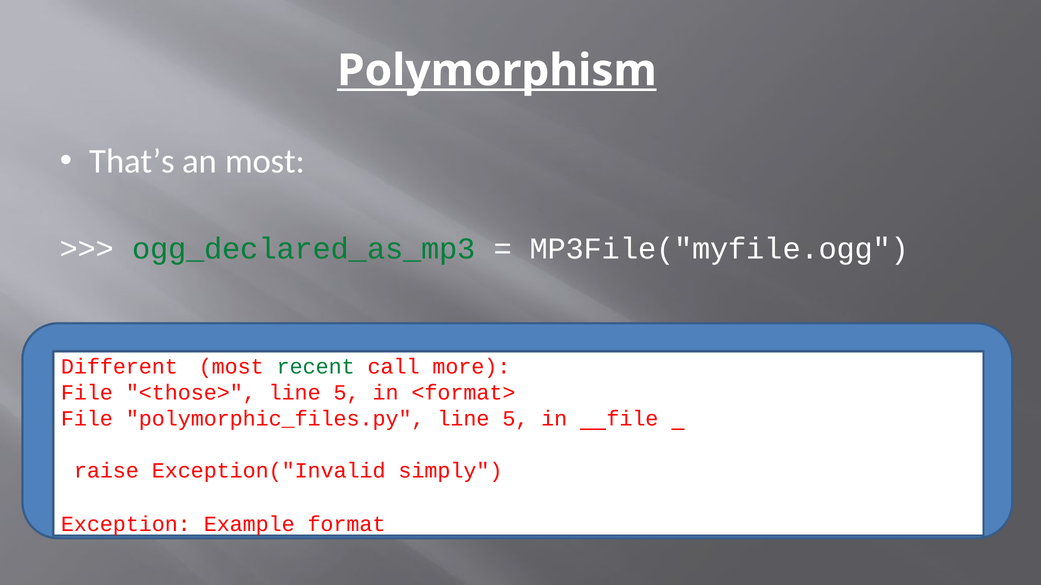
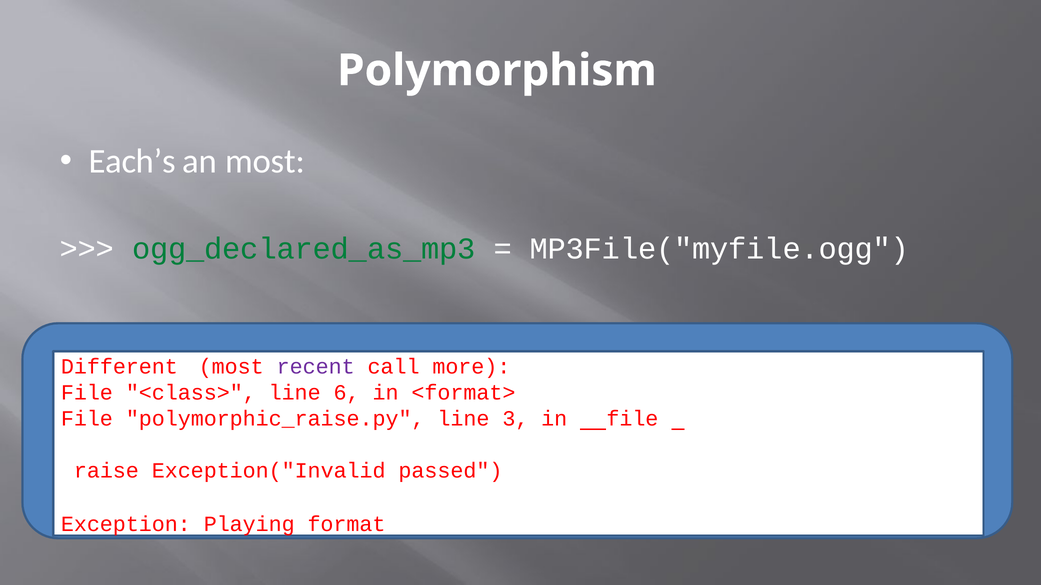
Polymorphism underline: present -> none (497, 71)
That’s: That’s -> Each’s (132, 162)
recent colour: green -> purple (316, 367)
<those>: <those> -> <class> (191, 393)
5: 5 -> 6 (347, 393)
polymorphic_files.py: polymorphic_files.py -> polymorphic_raise.py (275, 419)
5: 5 -> 3 (515, 419)
simply: simply -> passed (450, 471)
Example: Example -> Playing (249, 525)
